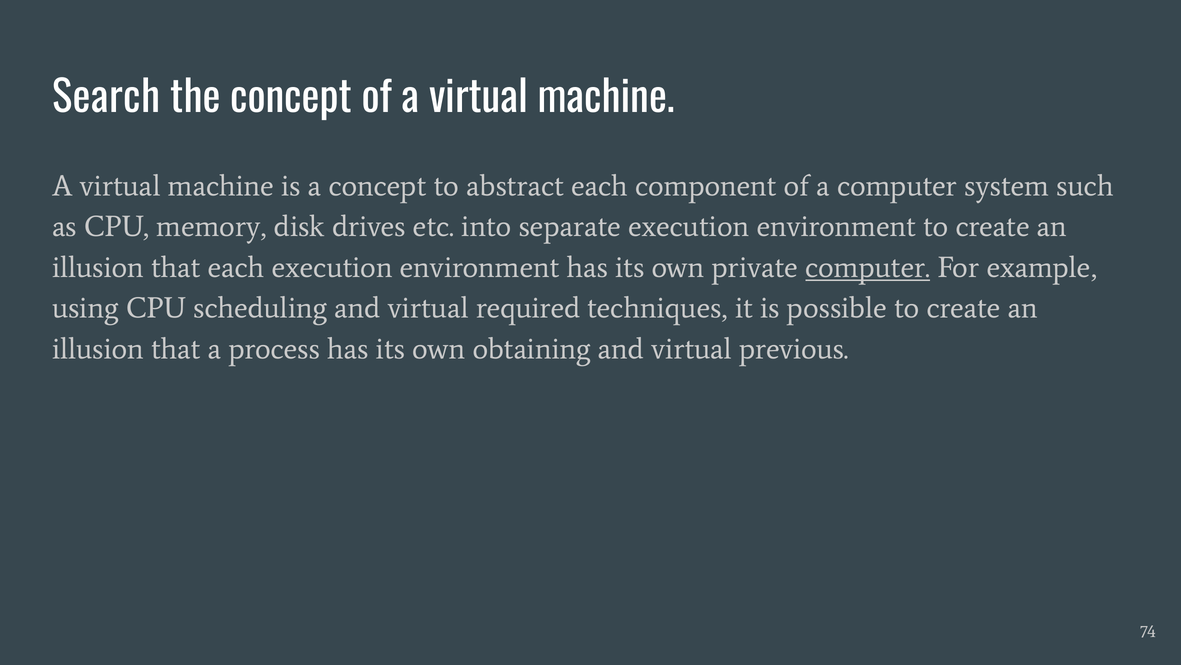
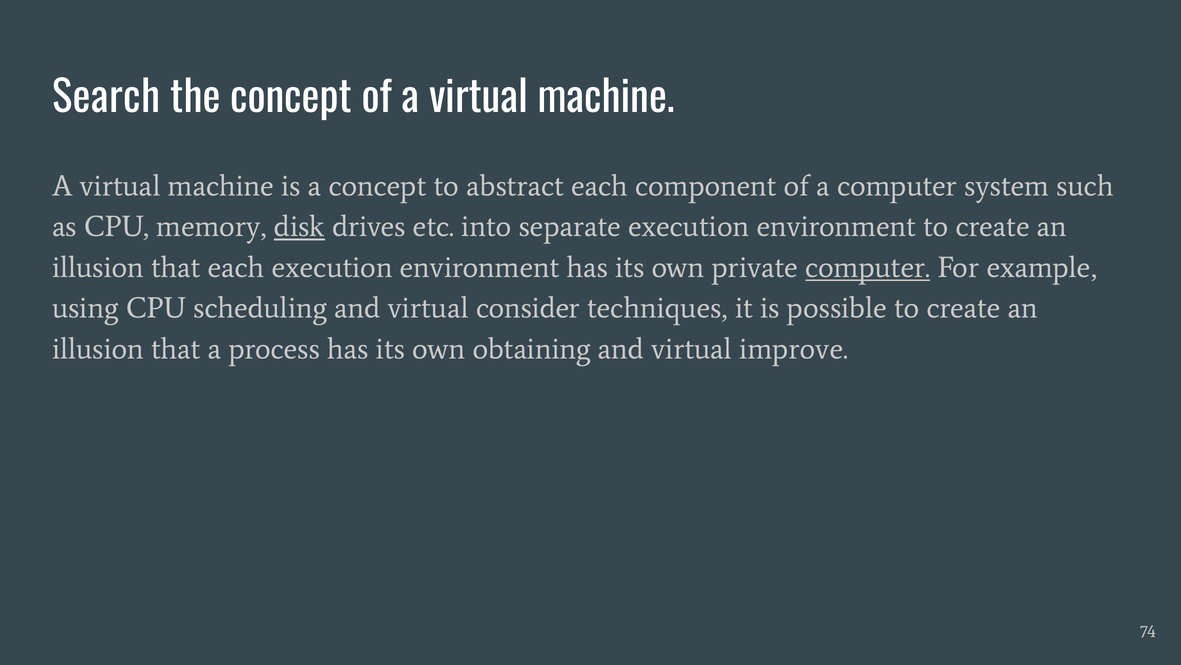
disk underline: none -> present (299, 226)
required: required -> consider (528, 308)
previous: previous -> improve (794, 349)
